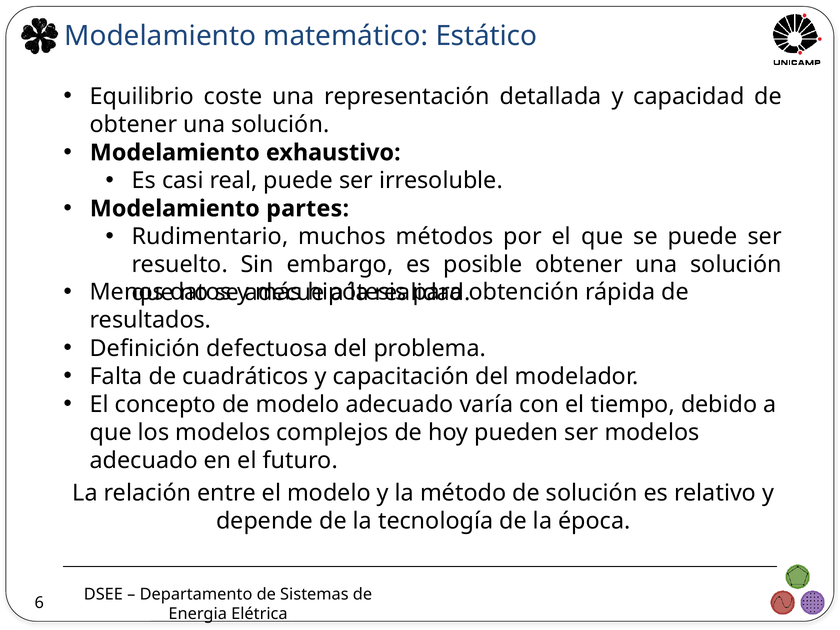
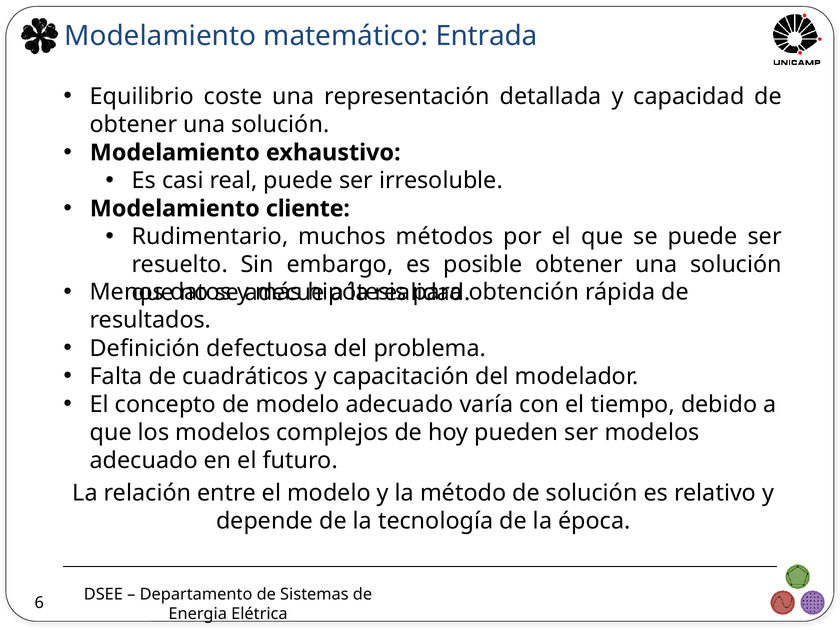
Estático: Estático -> Entrada (486, 36)
partes: partes -> cliente (308, 209)
